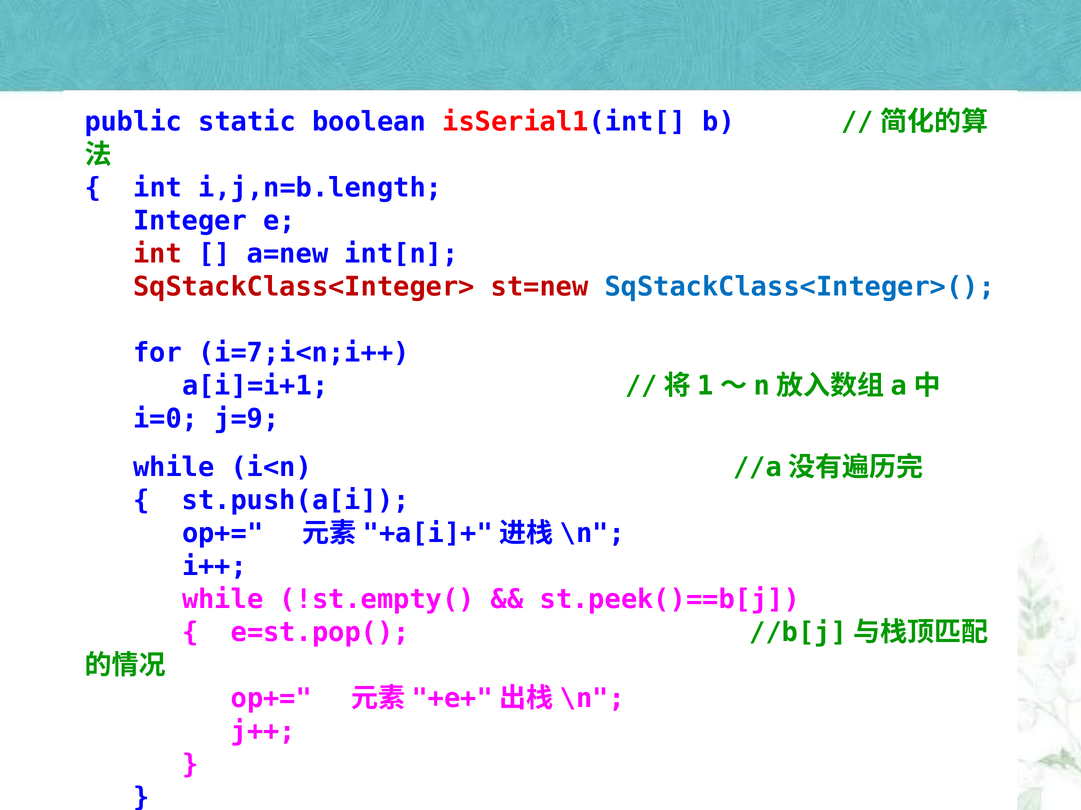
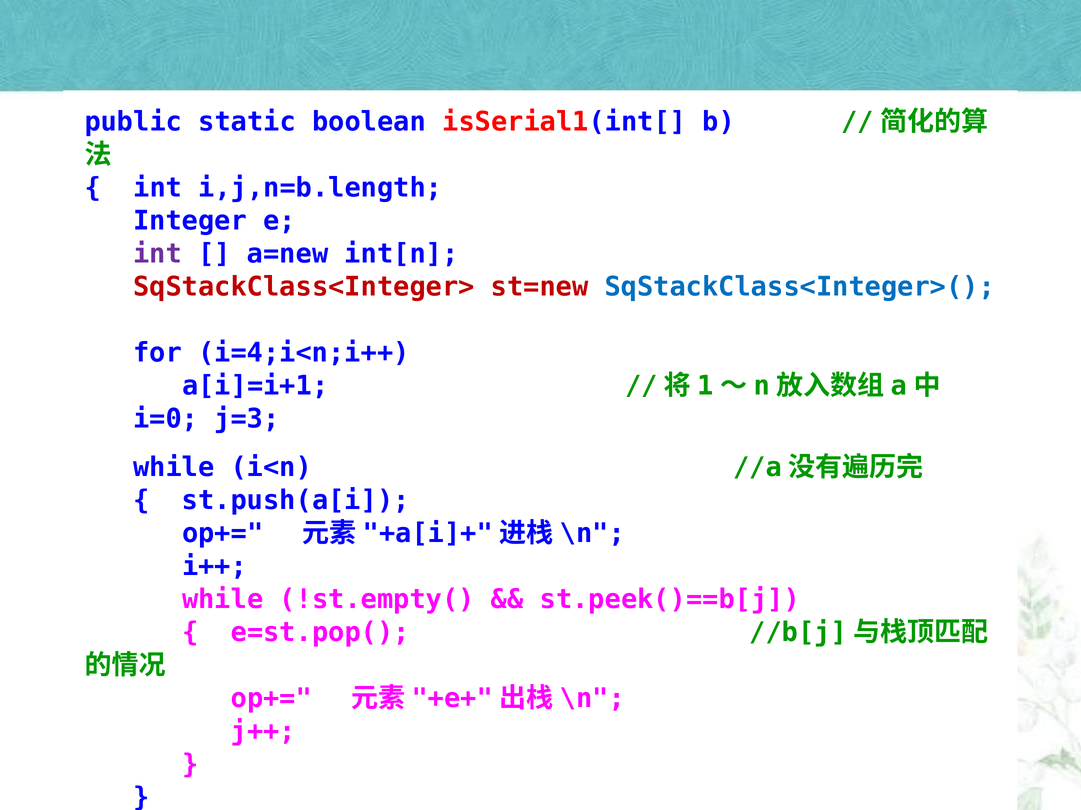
int colour: red -> purple (158, 254)
i=7;i<n;i++: i=7;i<n;i++ -> i=4;i<n;i++ (304, 353)
j=9: j=9 -> j=3 (247, 419)
